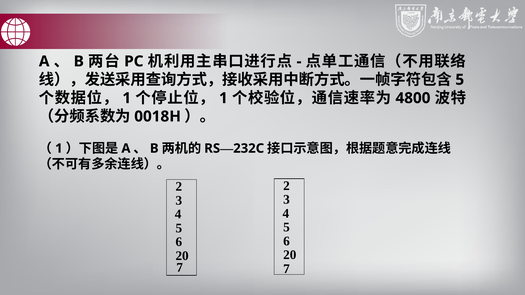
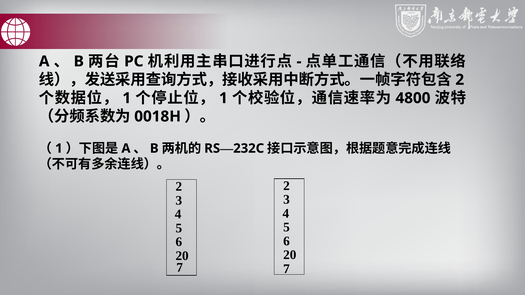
5: 5 -> 2 (460, 80)
